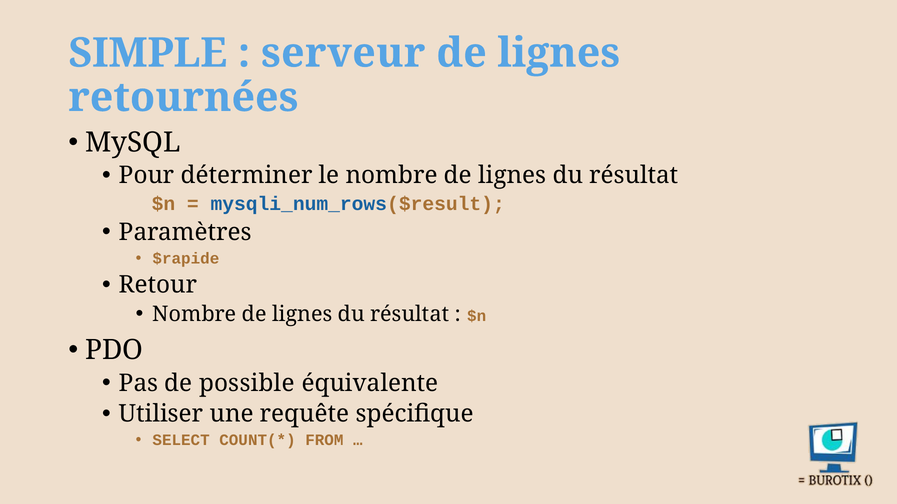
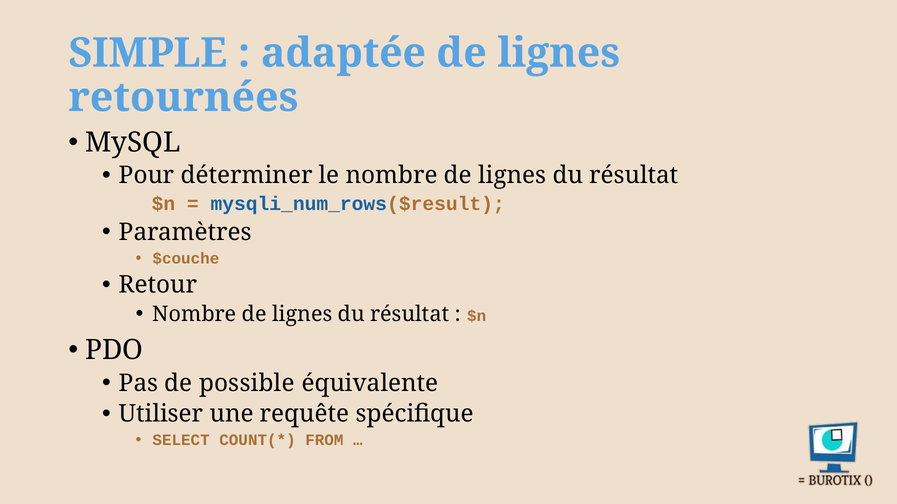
serveur: serveur -> adaptée (343, 53)
$rapide: $rapide -> $couche (186, 259)
